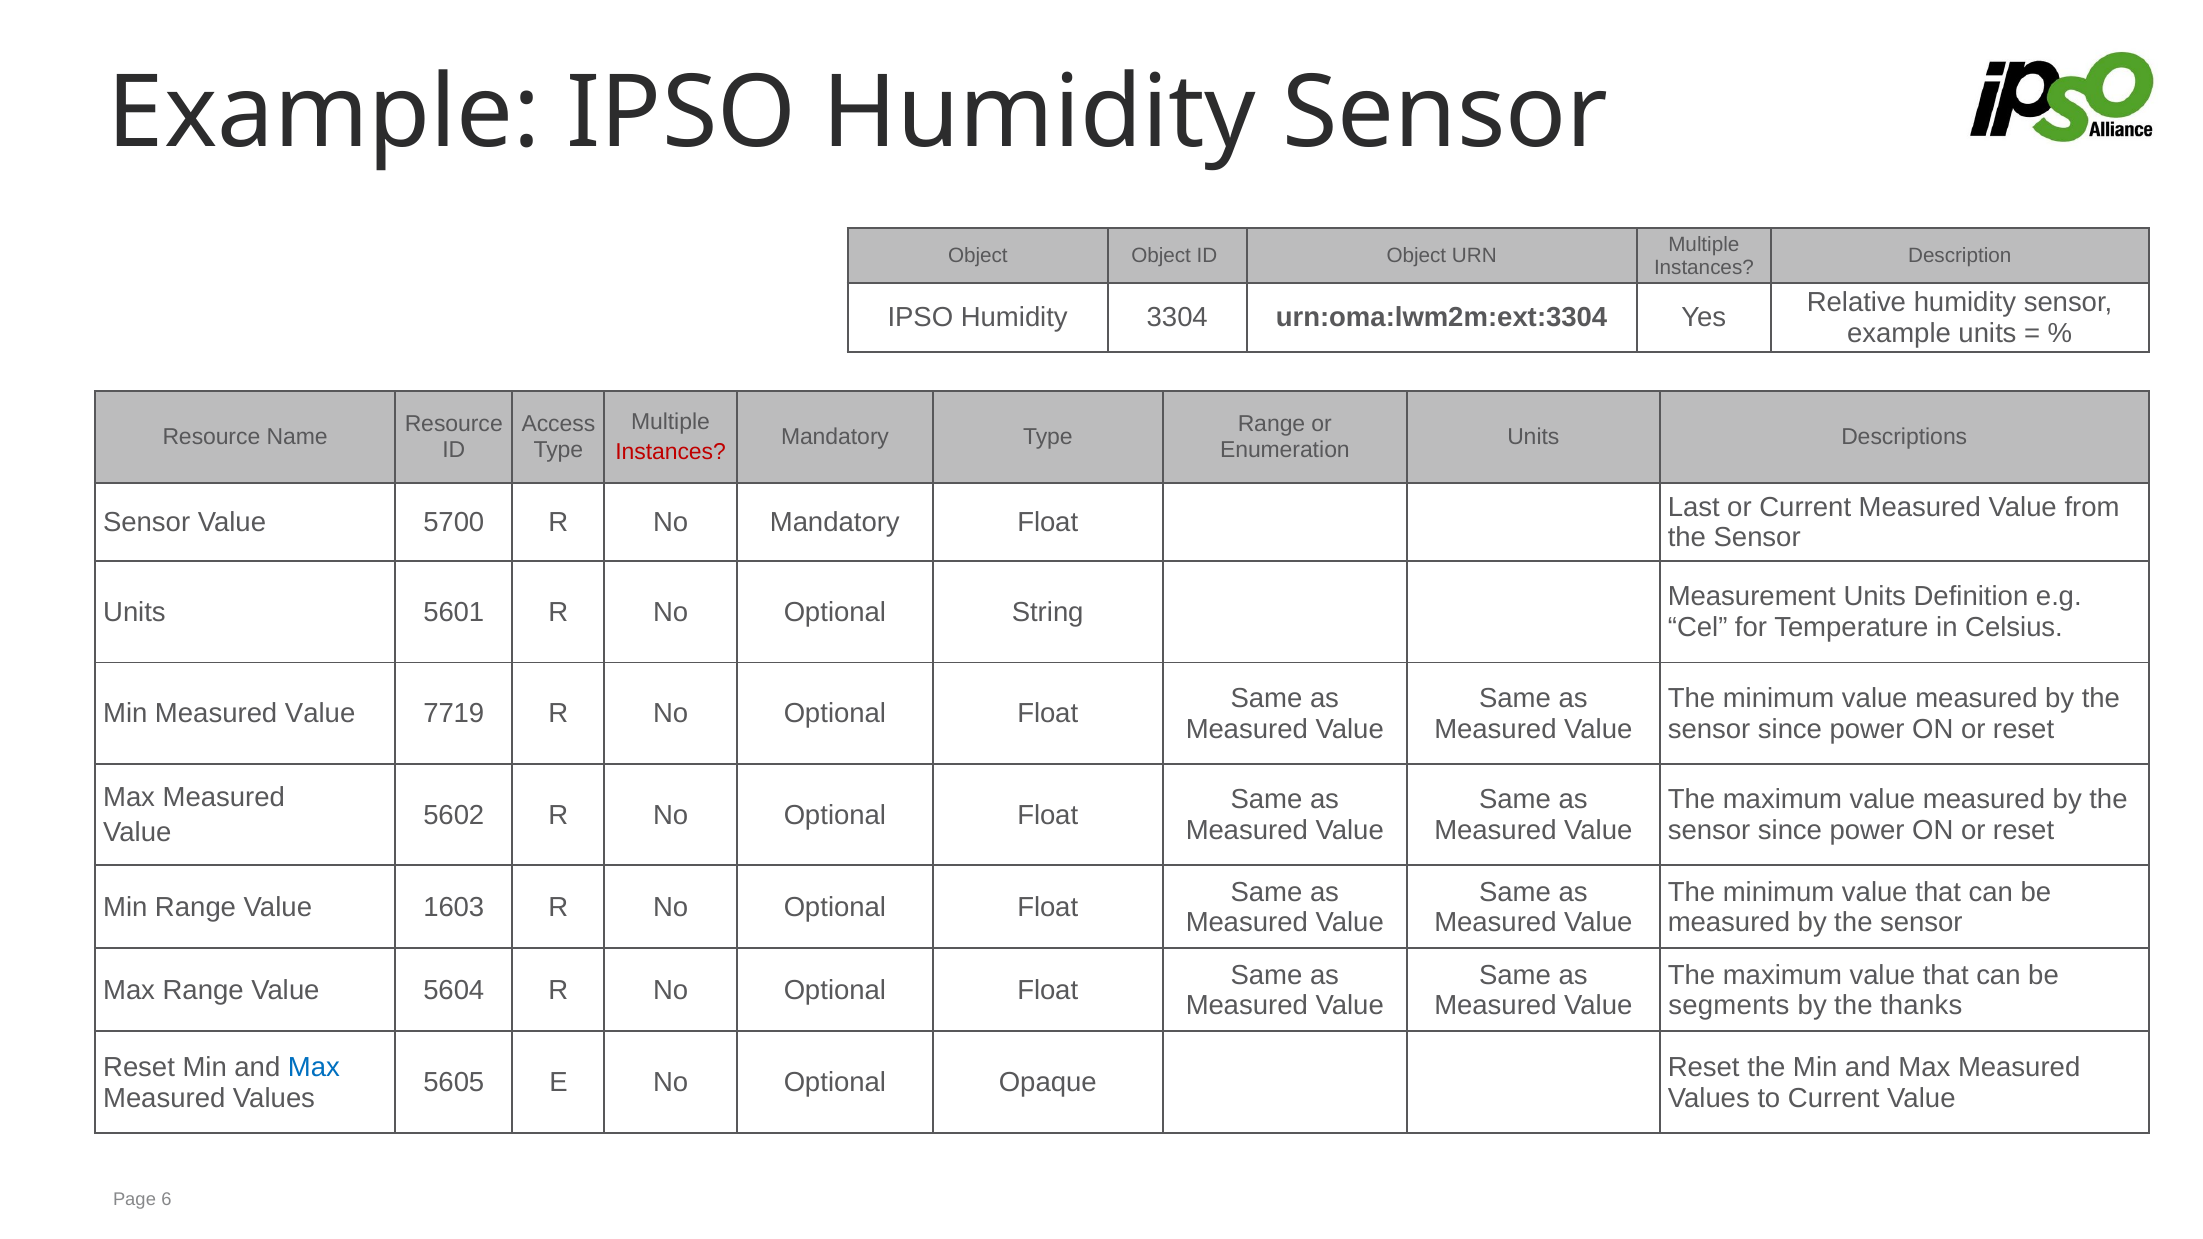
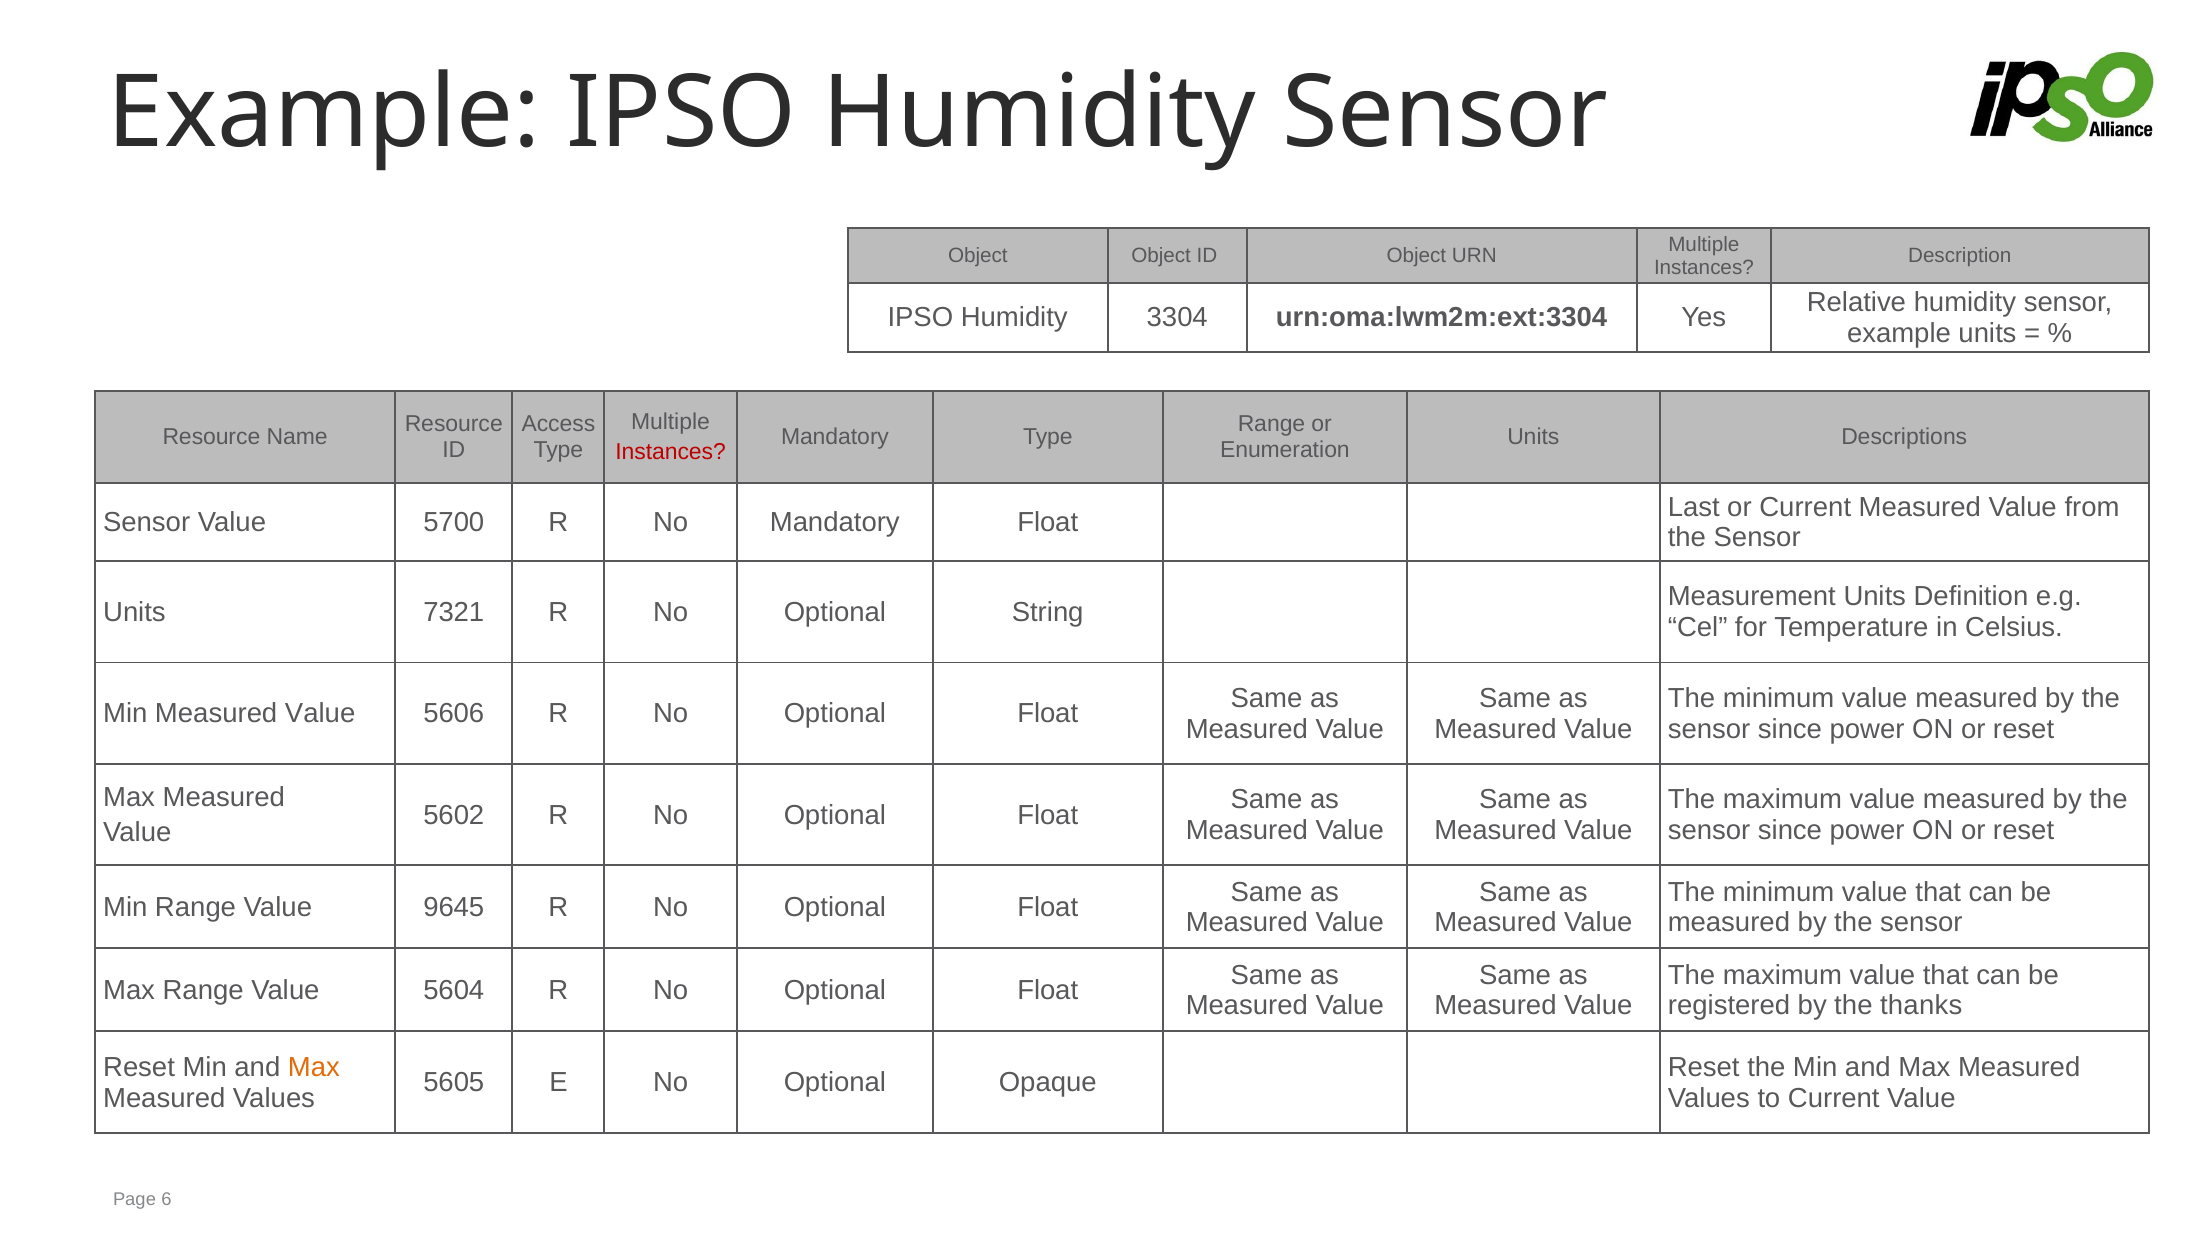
5601: 5601 -> 7321 (454, 612)
7719: 7719 -> 5606 (454, 714)
1603: 1603 -> 9645 (454, 908)
segments: segments -> registered (1729, 1006)
Max colour: blue -> orange (314, 1067)
